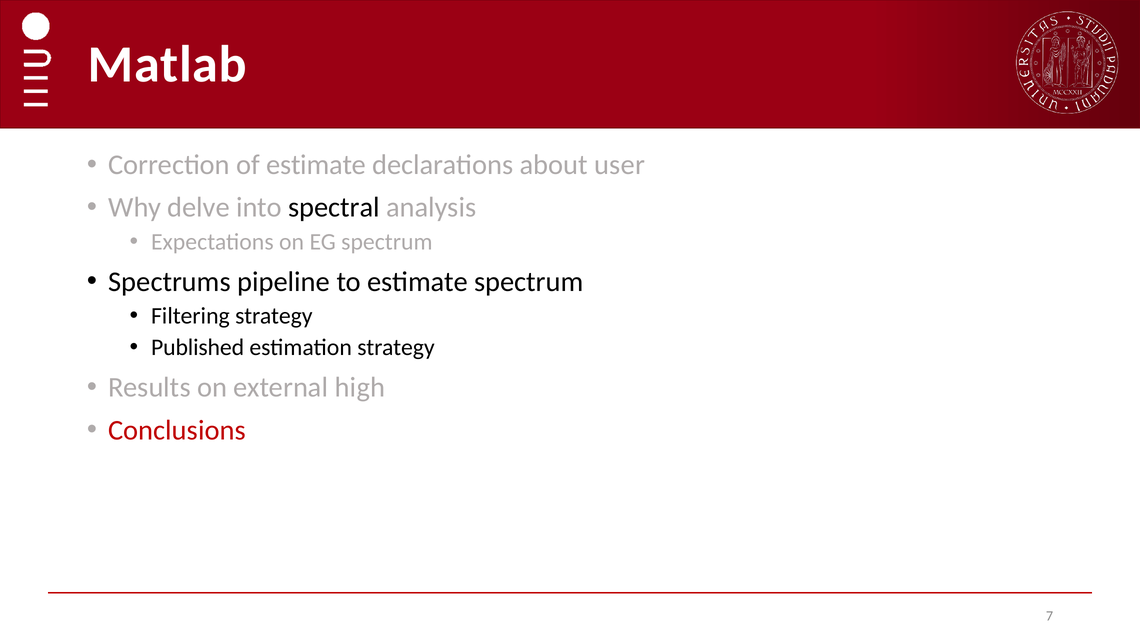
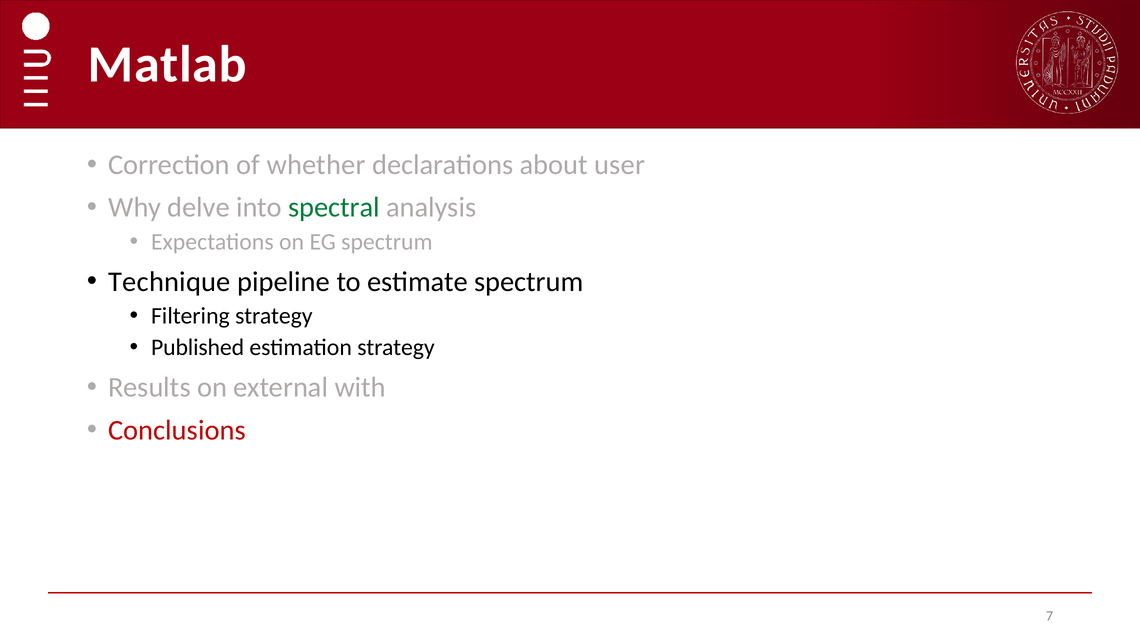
of estimate: estimate -> whether (316, 165)
spectral colour: black -> green (334, 208)
Spectrums: Spectrums -> Technique (169, 282)
high: high -> with (360, 388)
